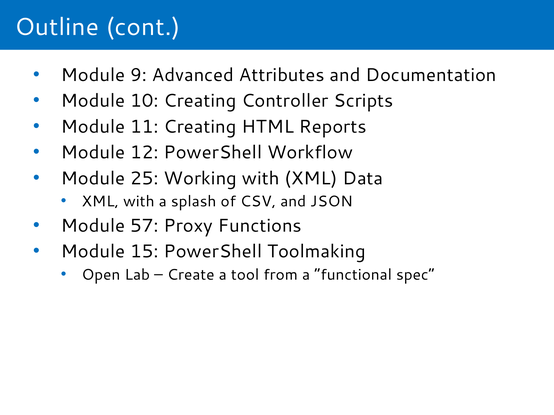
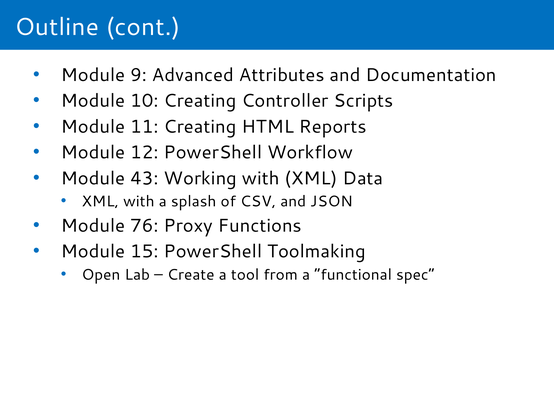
25: 25 -> 43 (144, 179)
57: 57 -> 76 (144, 226)
